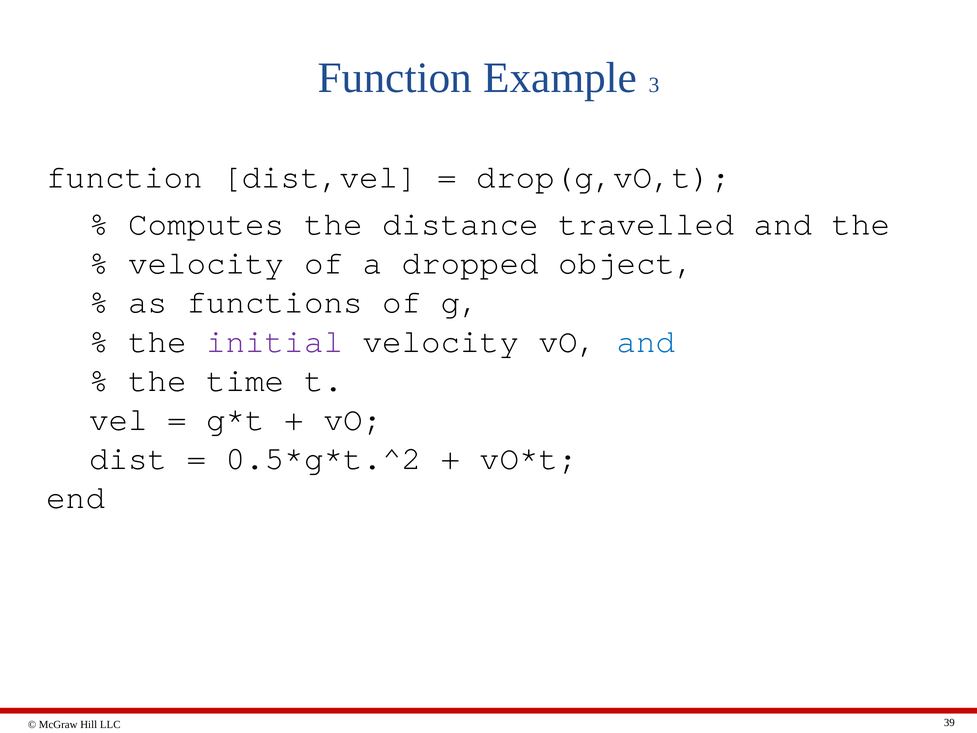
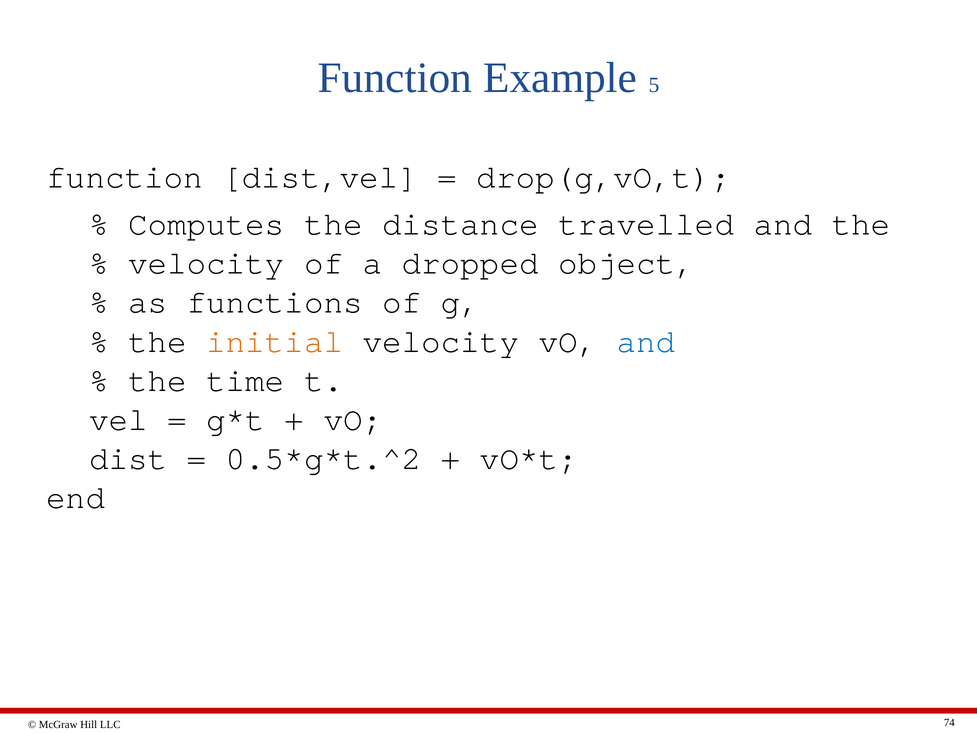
3: 3 -> 5 (654, 85)
initial colour: purple -> orange (275, 341)
39: 39 -> 74 (949, 722)
